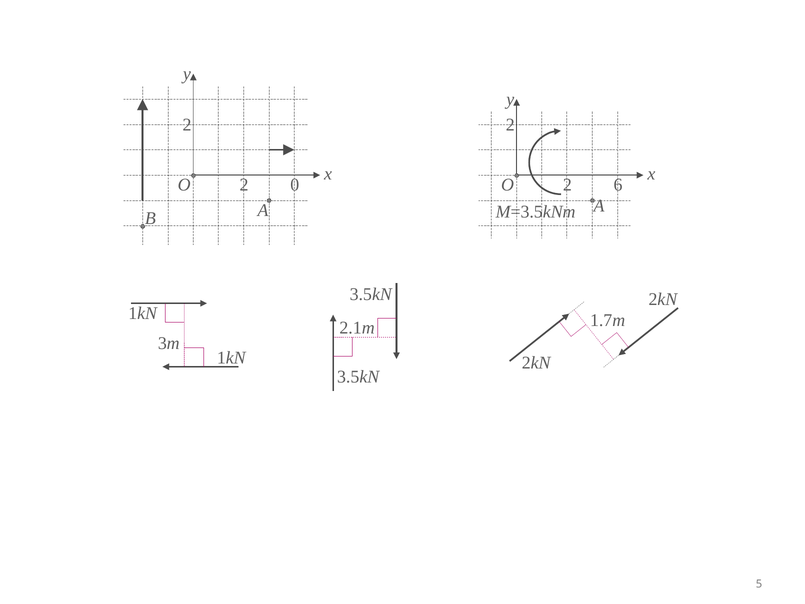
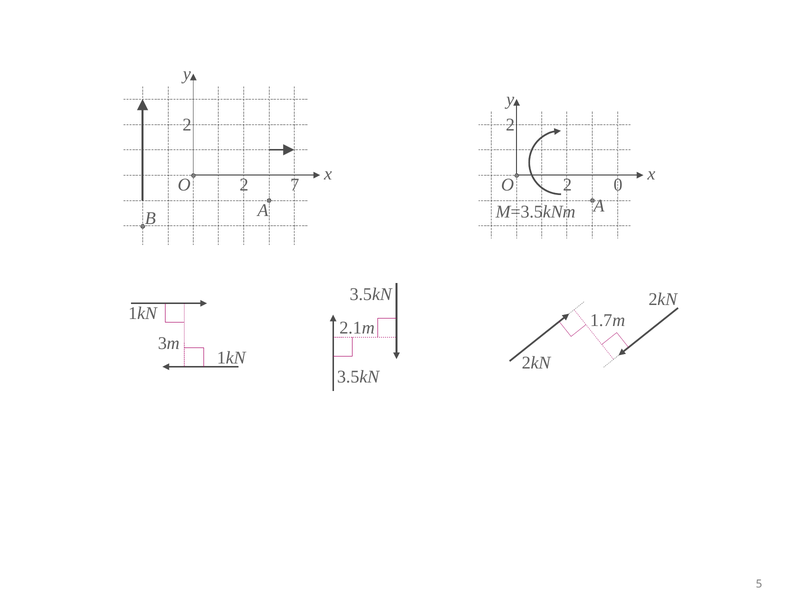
0: 0 -> 7 (295, 185)
6: 6 -> 0 (618, 185)
